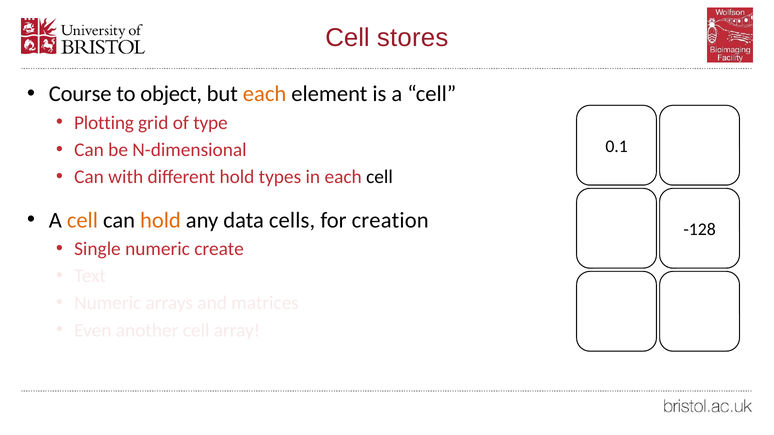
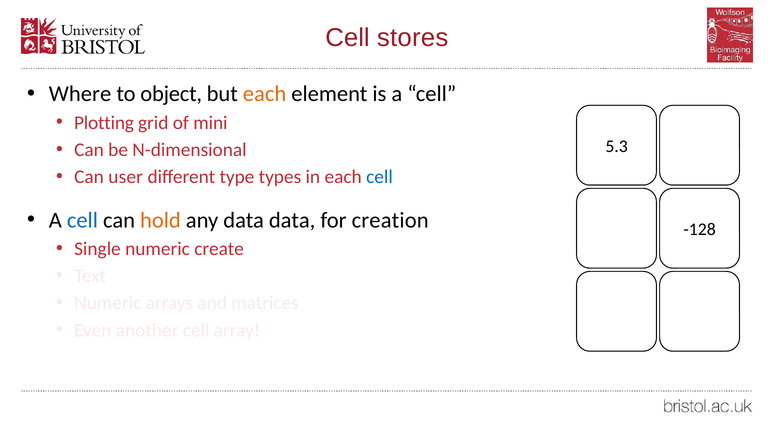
Course: Course -> Where (80, 94)
type: type -> mini (210, 123)
0.1: 0.1 -> 5.3 (617, 146)
with: with -> user (126, 177)
different hold: hold -> type (237, 177)
cell colour: black -> blue (379, 177)
cell colour: orange -> blue (82, 220)
data cells: cells -> data (292, 220)
